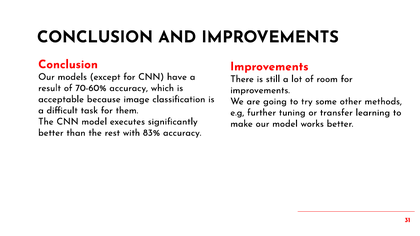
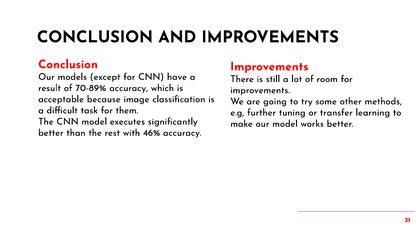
70-60%: 70-60% -> 70-89% (91, 88)
83%: 83% -> 46% (152, 133)
